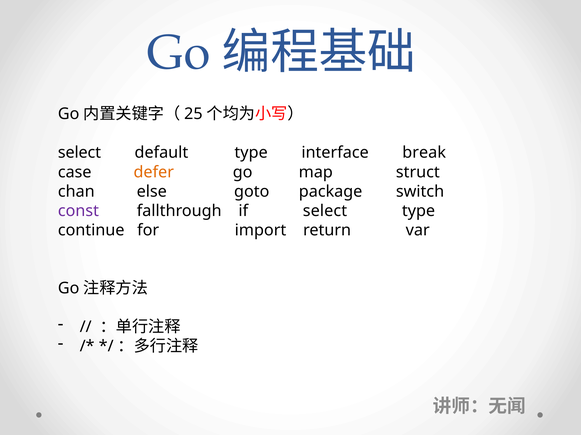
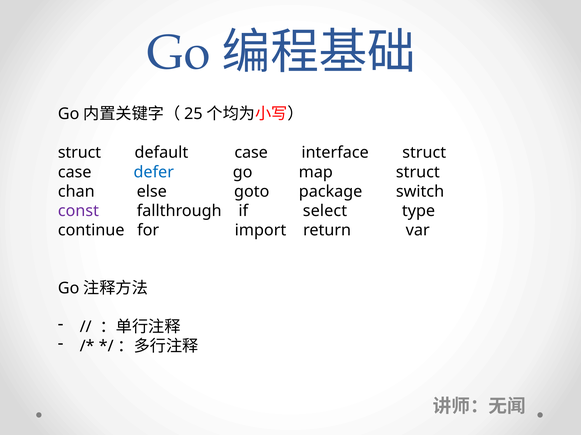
select: select -> struct (79, 153)
default type: type -> case (251, 153)
interface break: break -> struct (424, 153)
defer colour: orange -> blue (154, 172)
